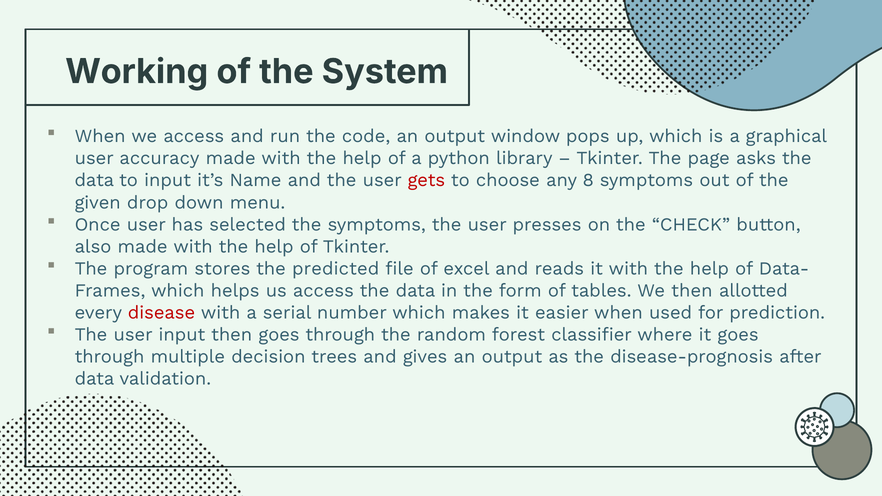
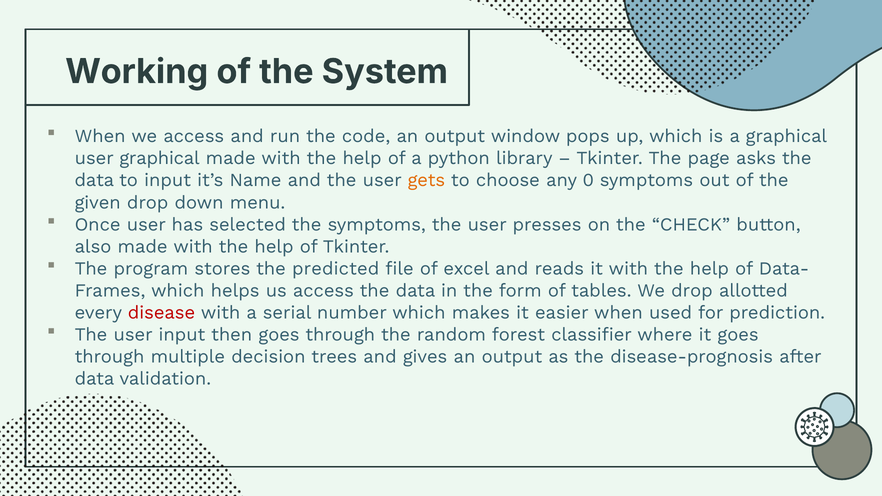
user accuracy: accuracy -> graphical (160, 158)
gets colour: red -> orange (426, 180)
8: 8 -> 0 (588, 180)
We then: then -> drop (692, 291)
